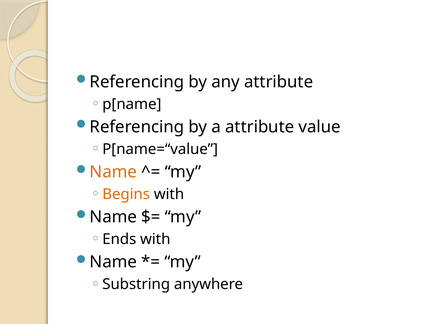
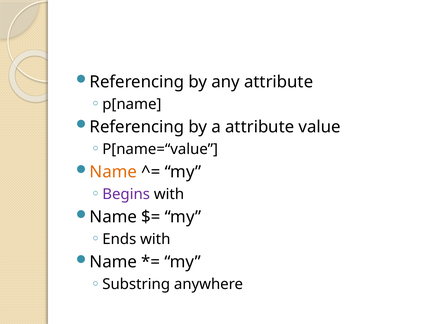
Begins colour: orange -> purple (126, 194)
